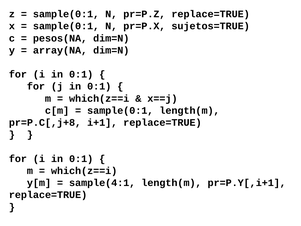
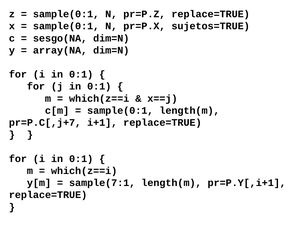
pesos(NA: pesos(NA -> sesgo(NA (60, 38)
pr=P.C[,j+8: pr=P.C[,j+8 -> pr=P.C[,j+7 (45, 122)
sample(4:1: sample(4:1 -> sample(7:1 (102, 183)
